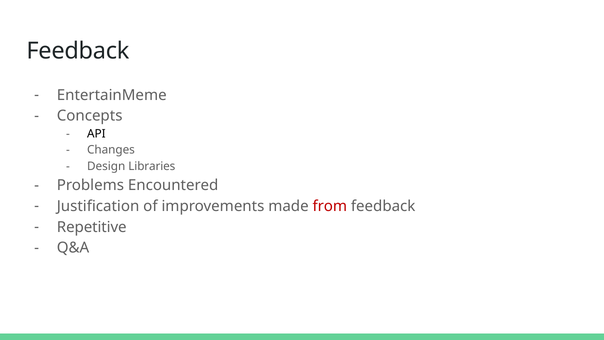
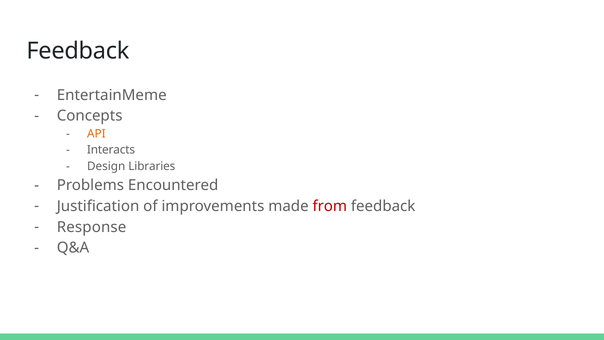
API colour: black -> orange (96, 134)
Changes: Changes -> Interacts (111, 150)
Repetitive: Repetitive -> Response (92, 227)
